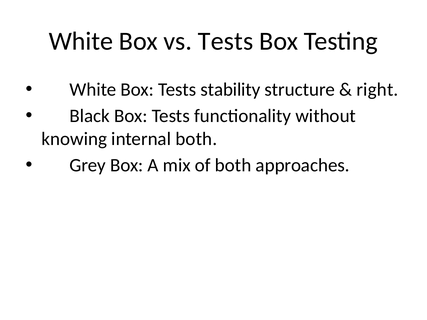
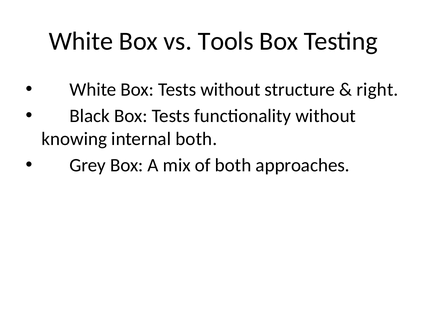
vs Tests: Tests -> Tools (226, 41)
Tests stability: stability -> without (230, 90)
